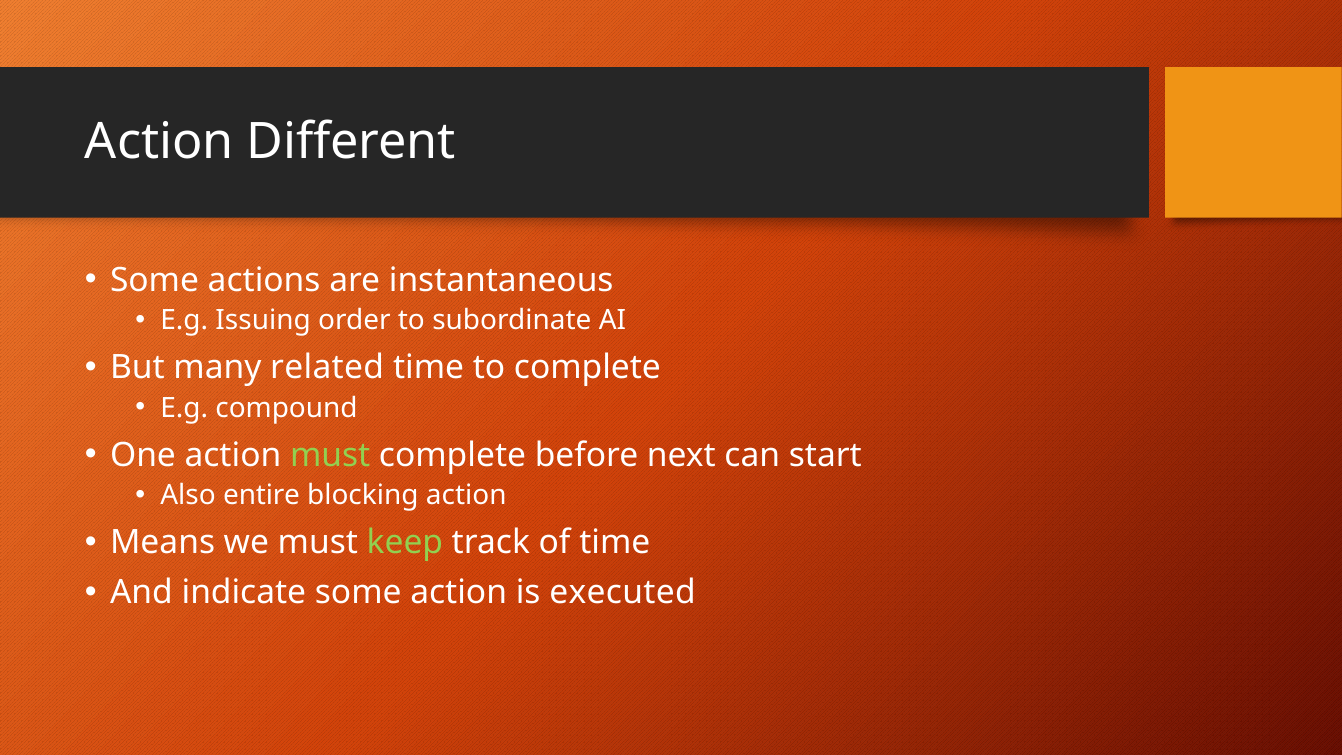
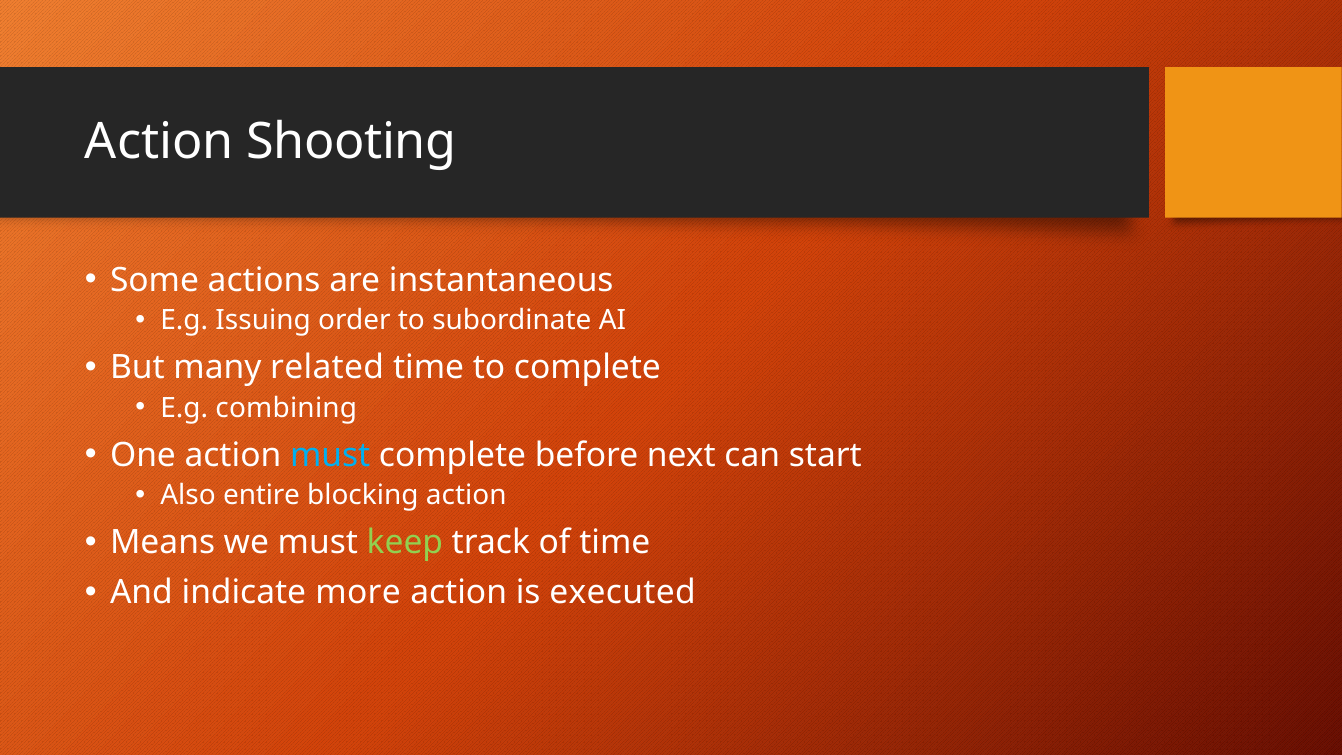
Different: Different -> Shooting (351, 142)
compound: compound -> combining (286, 408)
must colour: light green -> light blue (330, 455)
indicate some: some -> more (358, 593)
